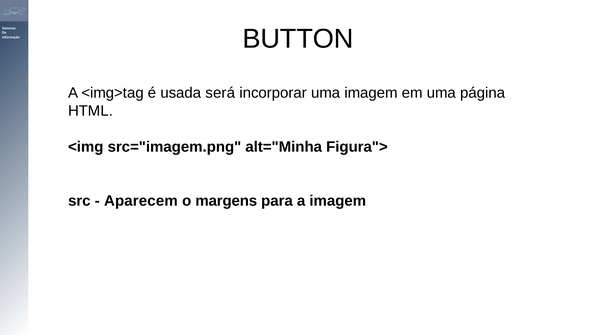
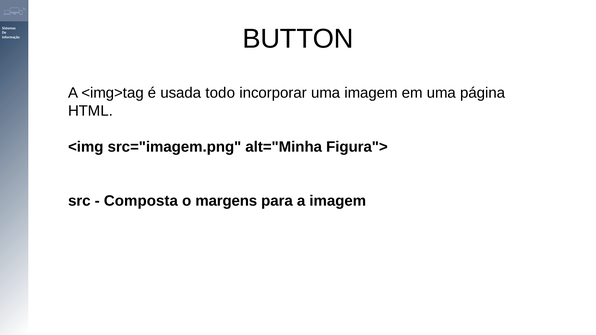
será: será -> todo (220, 93)
Aparecem: Aparecem -> Composta (141, 201)
